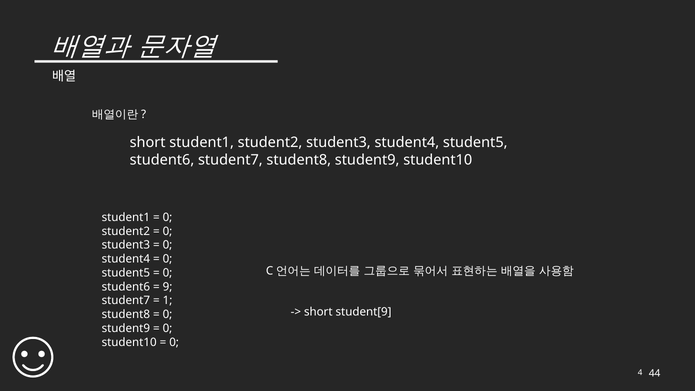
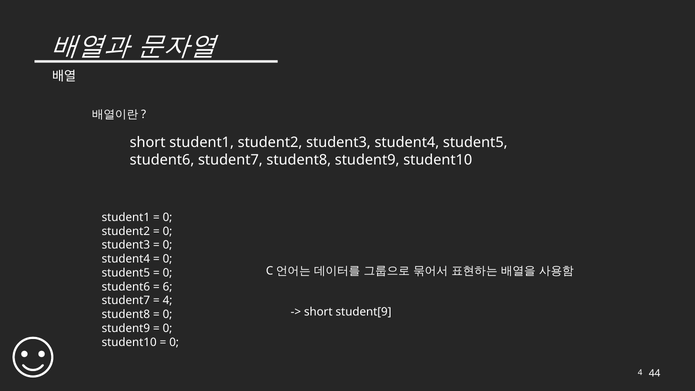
9: 9 -> 6 (168, 287)
1: 1 -> 4 (168, 301)
